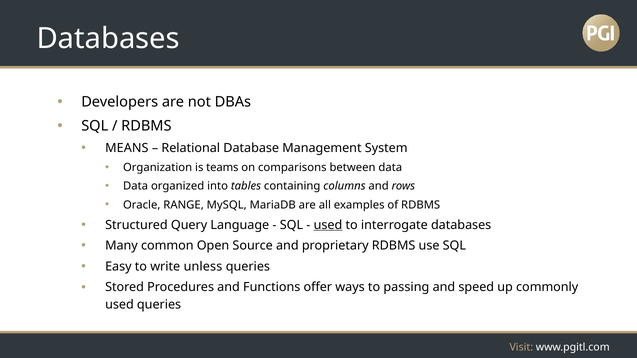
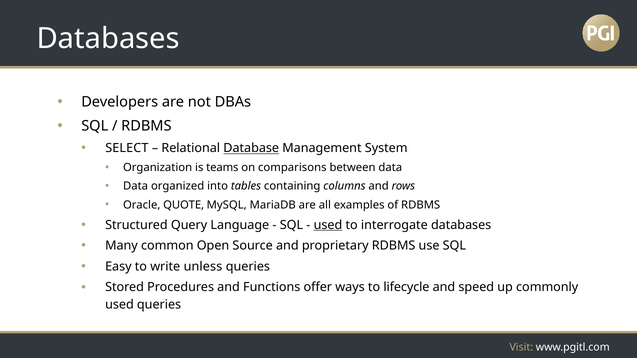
MEANS: MEANS -> SELECT (127, 148)
Database underline: none -> present (251, 148)
RANGE: RANGE -> QUOTE (184, 205)
passing: passing -> lifecycle (406, 288)
